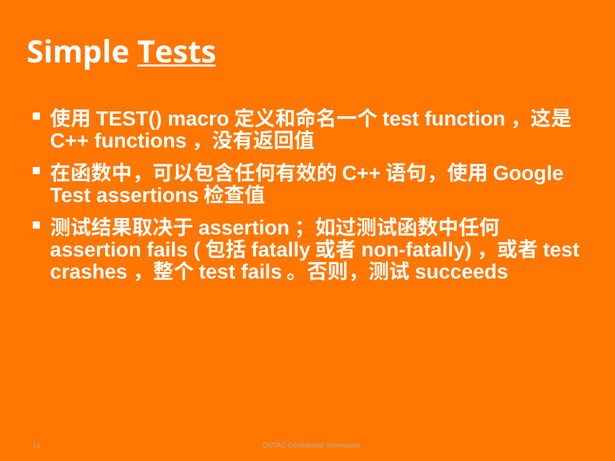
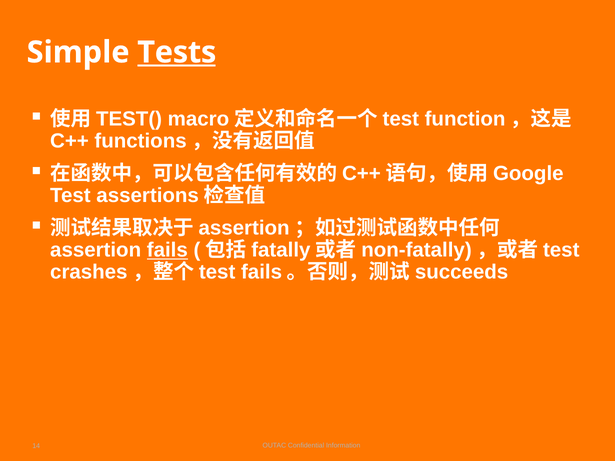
fails underline: none -> present (167, 250)
